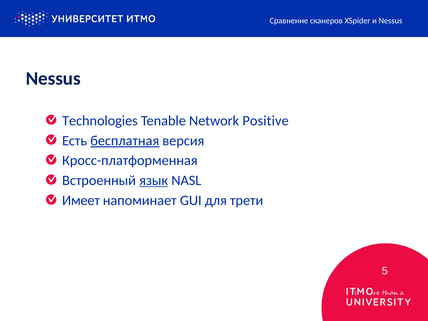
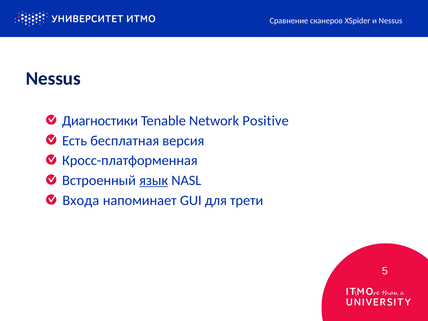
Technologies: Technologies -> Диагностики (100, 121)
бесплатная underline: present -> none (125, 141)
Имеет: Имеет -> Входа (81, 201)
